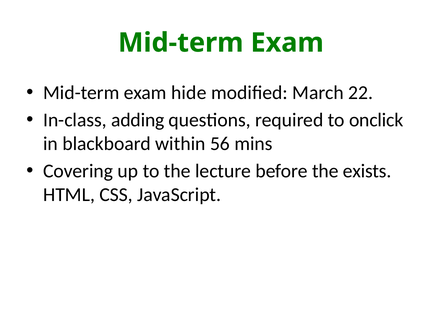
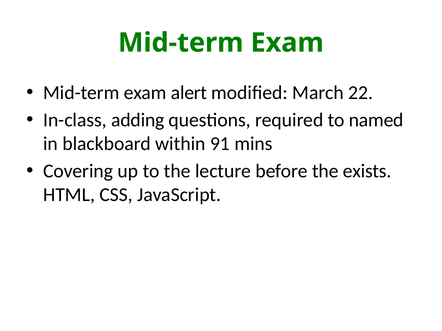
hide: hide -> alert (189, 93)
onclick: onclick -> named (376, 120)
56: 56 -> 91 (220, 144)
